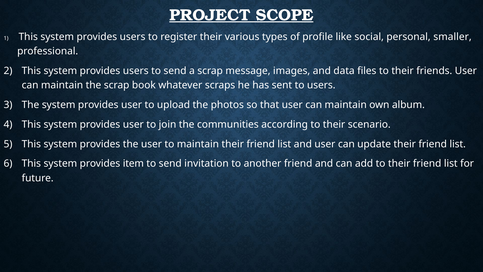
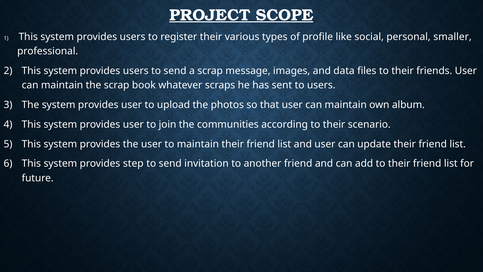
item: item -> step (133, 163)
